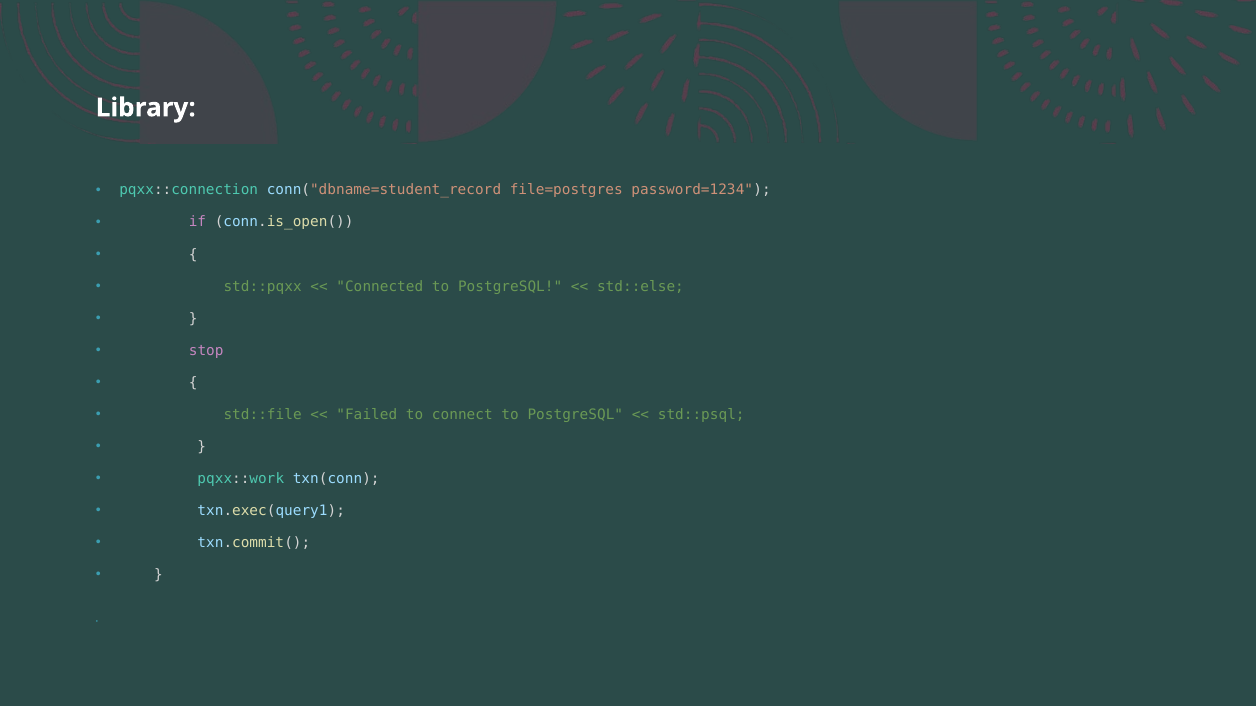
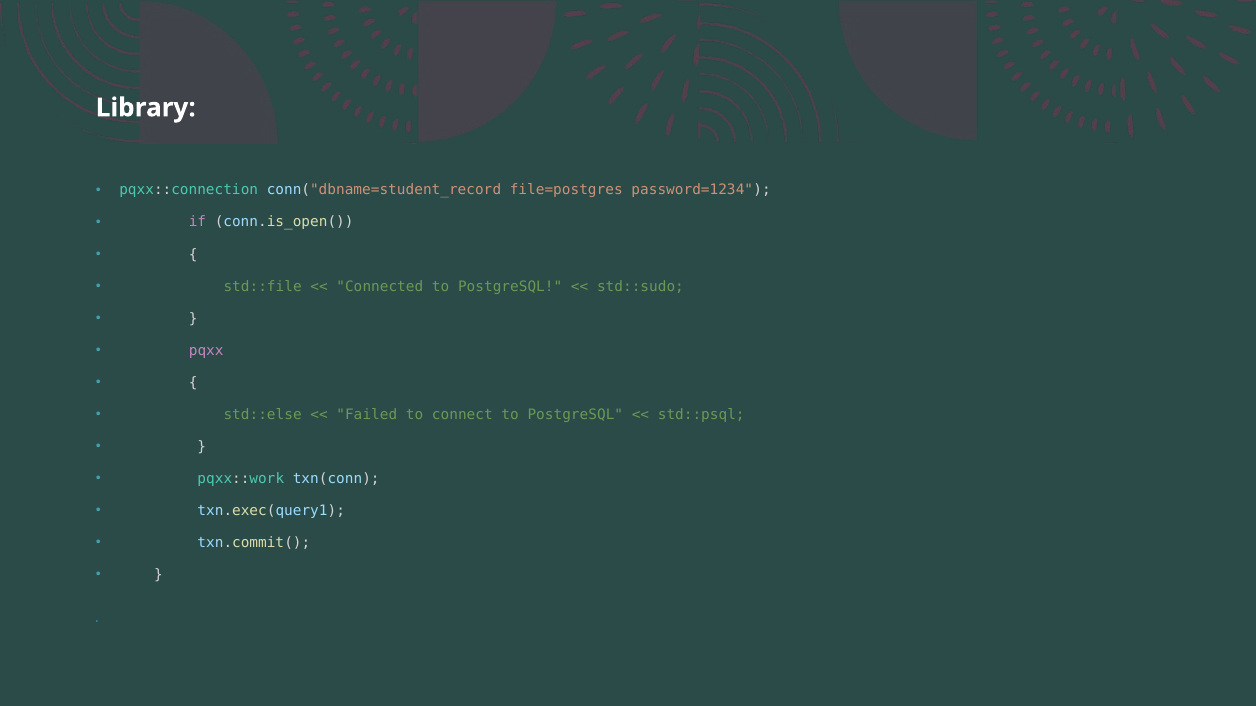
std::pqxx: std::pqxx -> std::file (263, 287)
std::else: std::else -> std::sudo (640, 287)
stop: stop -> pqxx (206, 351)
std::file: std::file -> std::else (263, 415)
